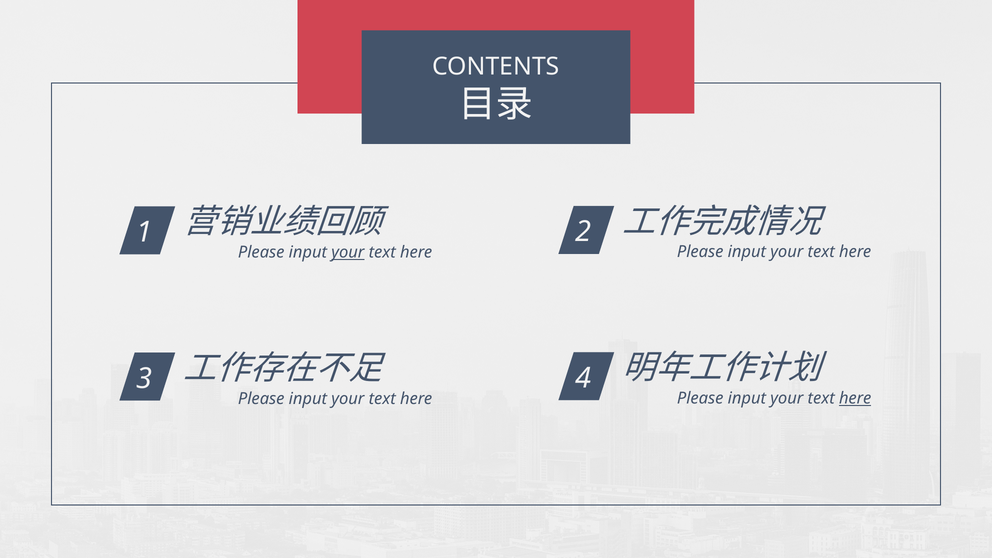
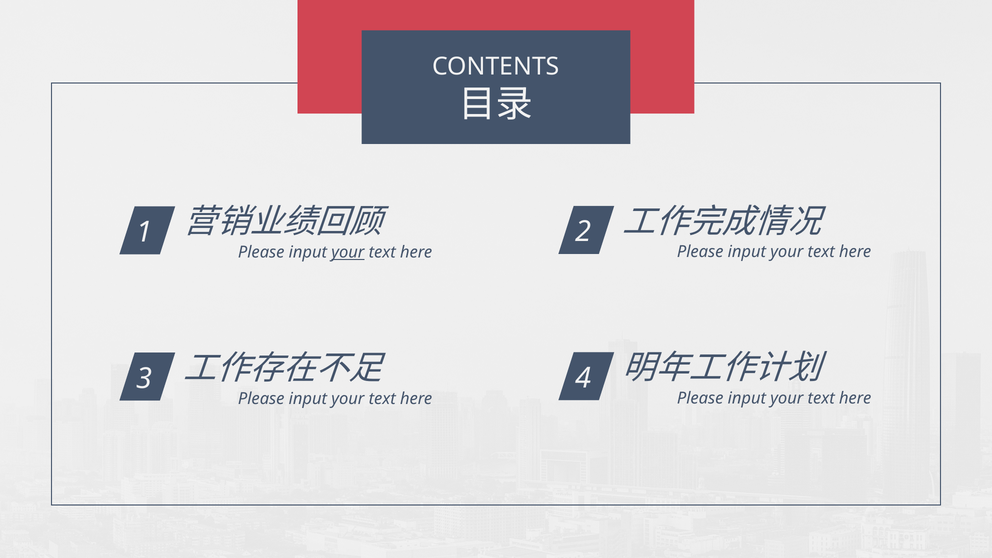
here underline: present -> none (855, 398)
